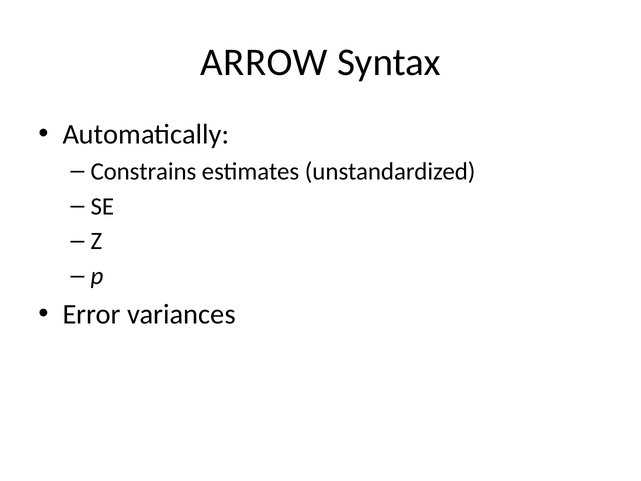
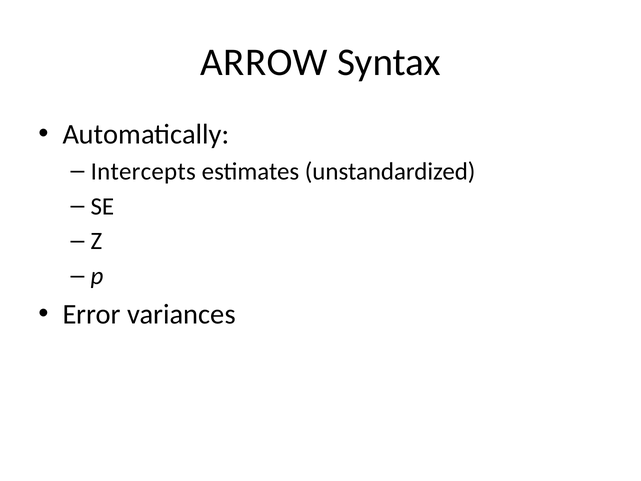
Constrains: Constrains -> Intercepts (143, 171)
